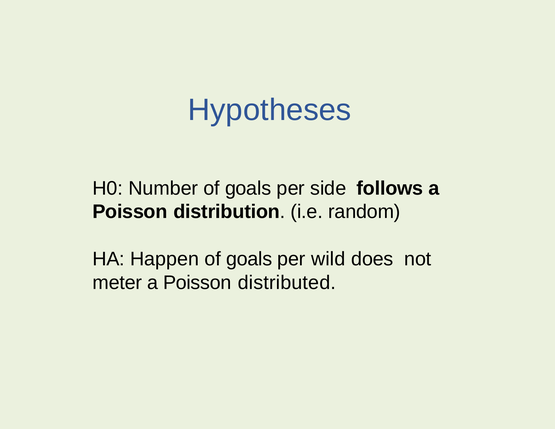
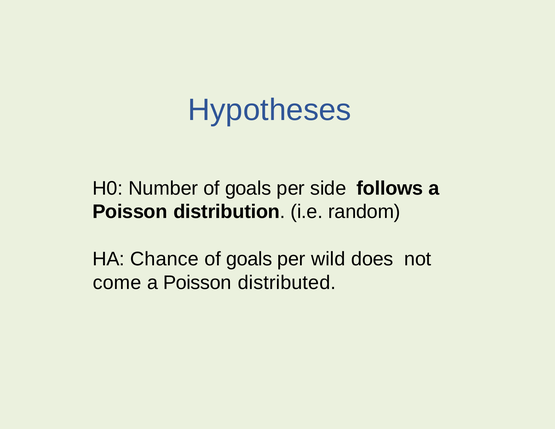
Happen: Happen -> Chance (165, 259)
meter: meter -> come (117, 282)
